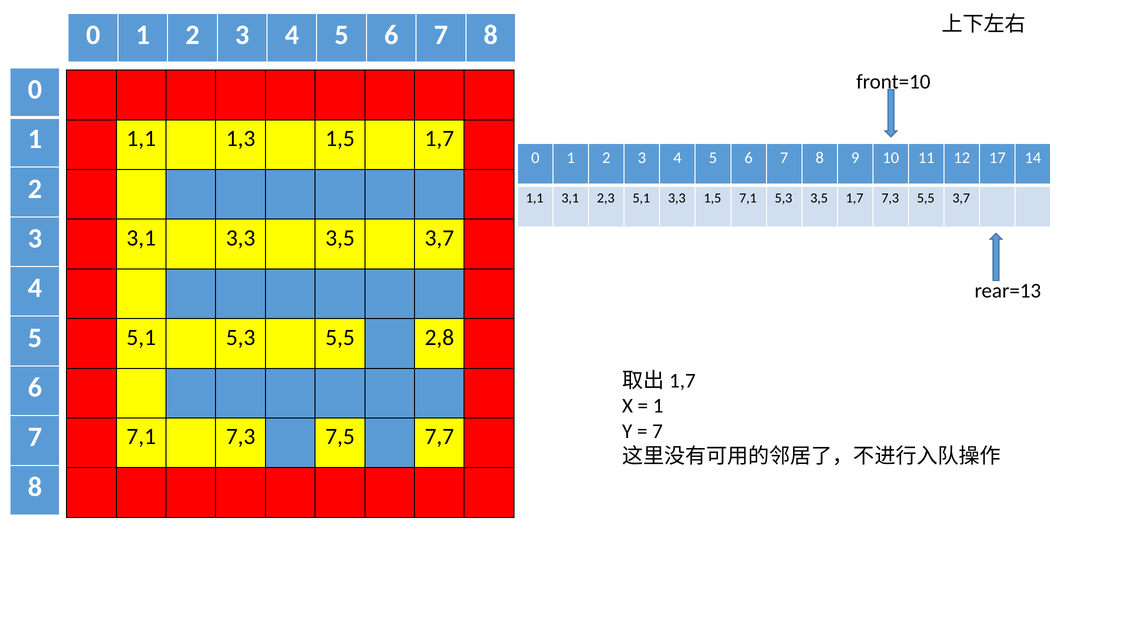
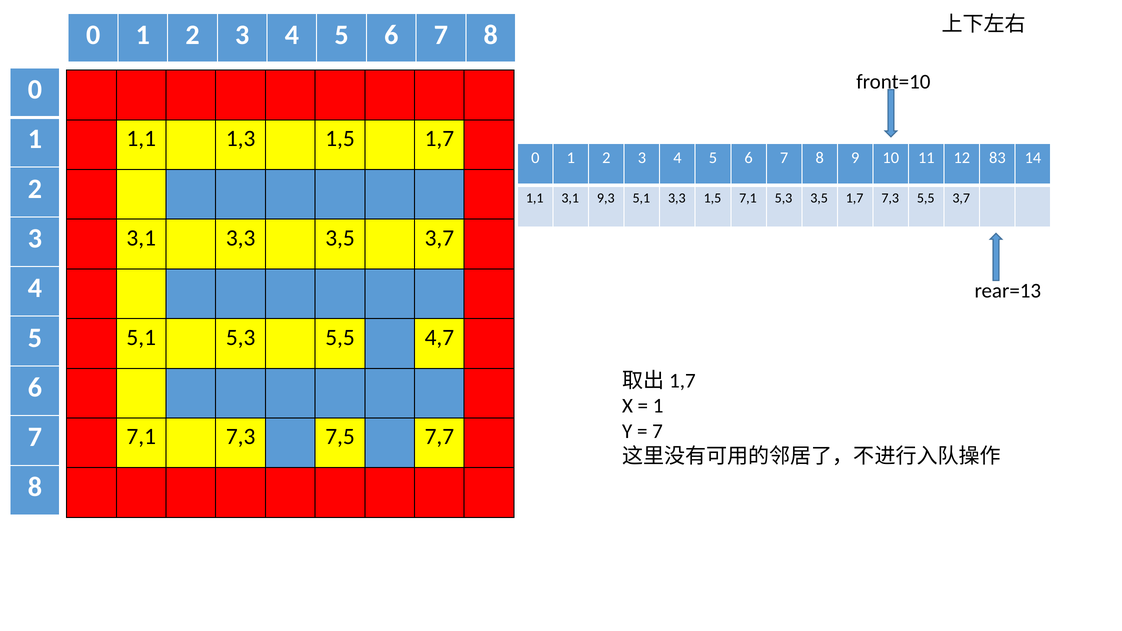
17: 17 -> 83 (997, 158)
2,3: 2,3 -> 9,3 (606, 198)
2,8: 2,8 -> 4,7 (439, 337)
